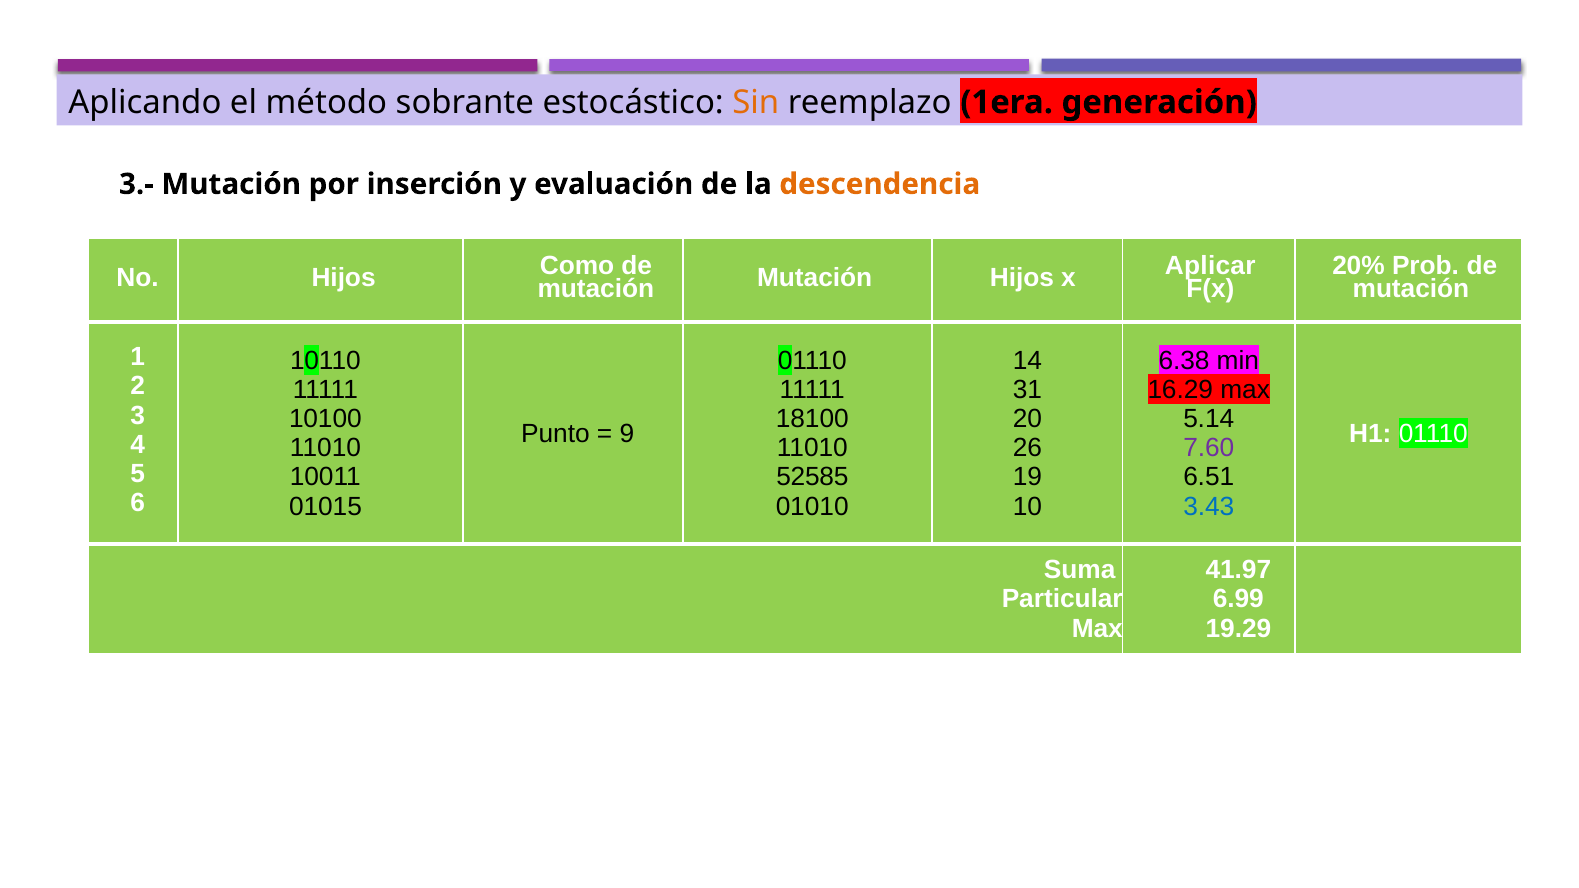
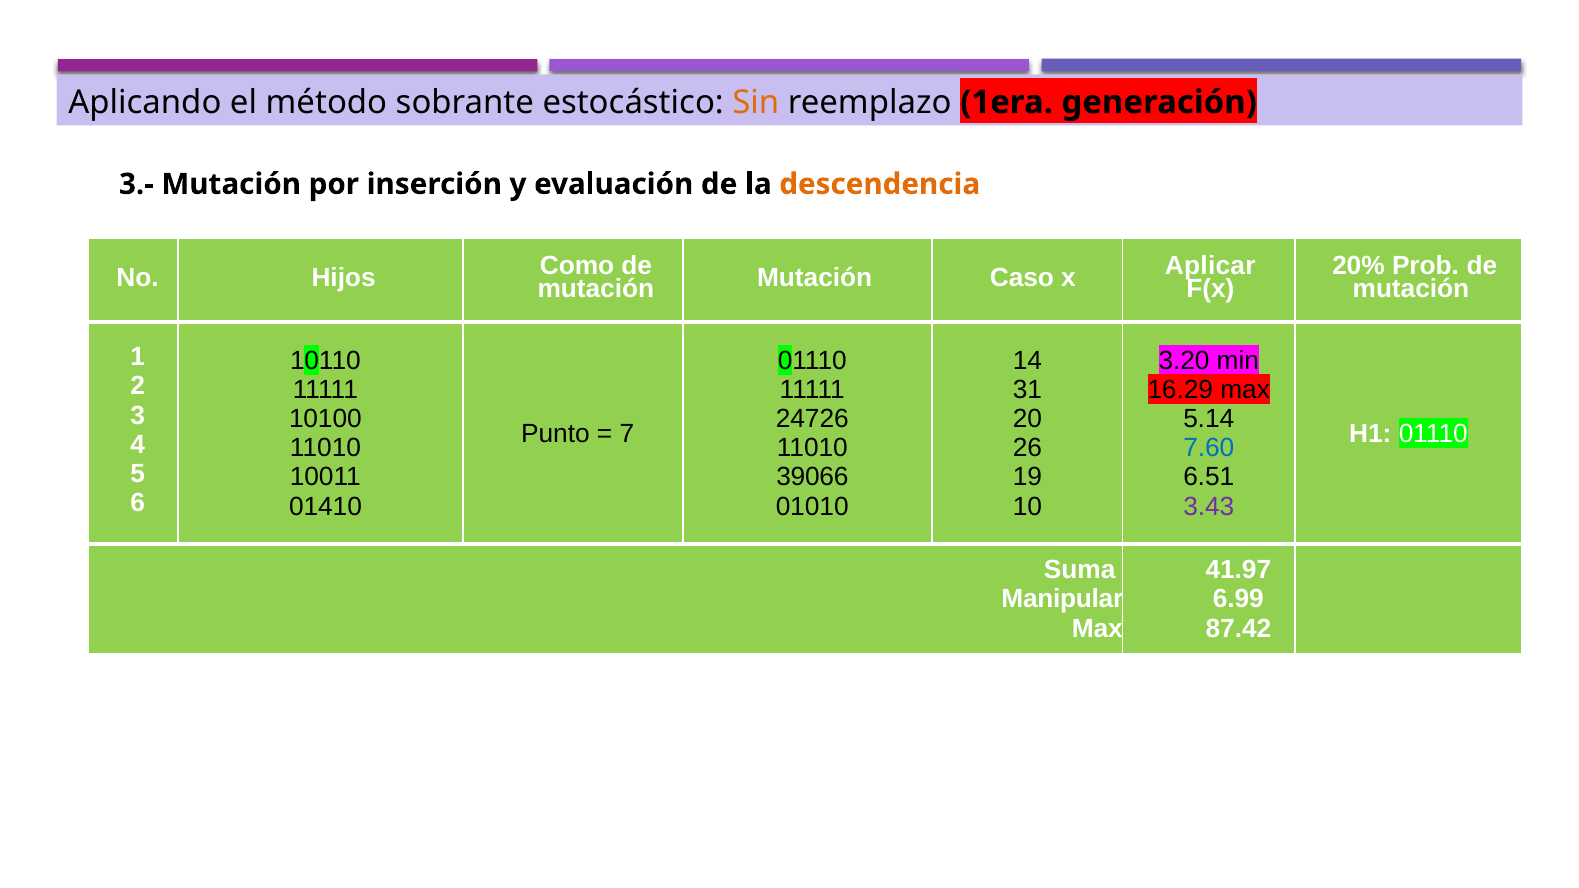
Mutación Hijos: Hijos -> Caso (1022, 278)
6.38: 6.38 -> 3.20 (1184, 360)
18100: 18100 -> 24726 (812, 419)
9: 9 -> 7 (627, 434)
7.60 colour: purple -> blue (1209, 448)
52585: 52585 -> 39066 (812, 477)
01015: 01015 -> 01410 (325, 507)
3.43 colour: blue -> purple (1209, 507)
Particular: Particular -> Manipular (1062, 599)
19.29: 19.29 -> 87.42 (1238, 629)
